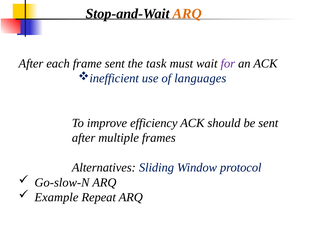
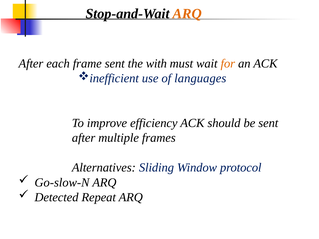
task: task -> with (156, 63)
for colour: purple -> orange (228, 63)
Example: Example -> Detected (57, 198)
